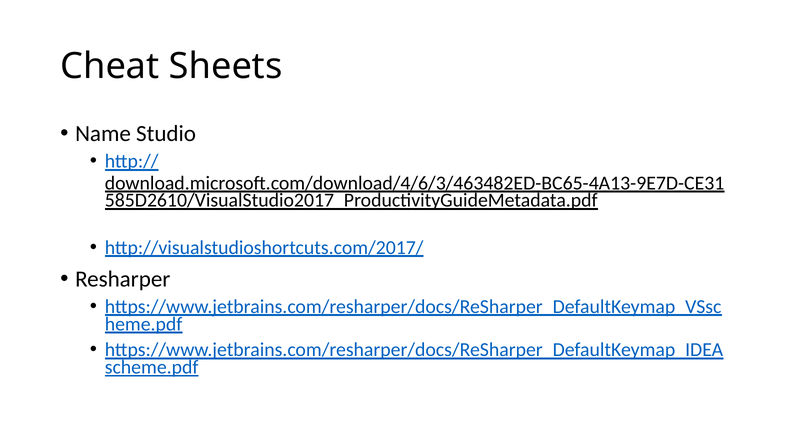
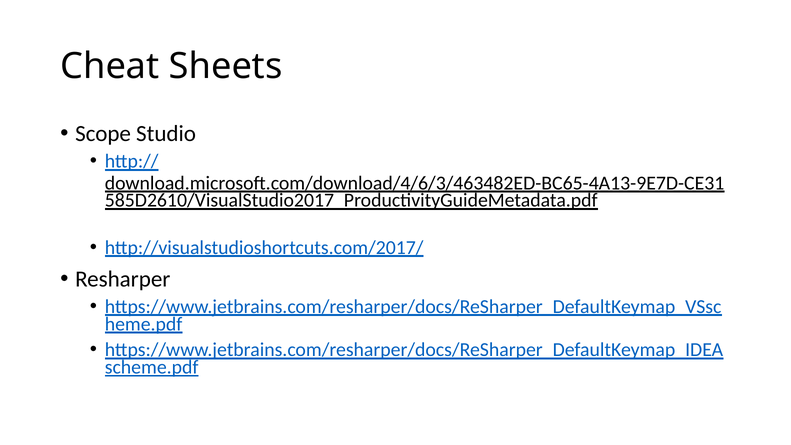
Name: Name -> Scope (103, 134)
